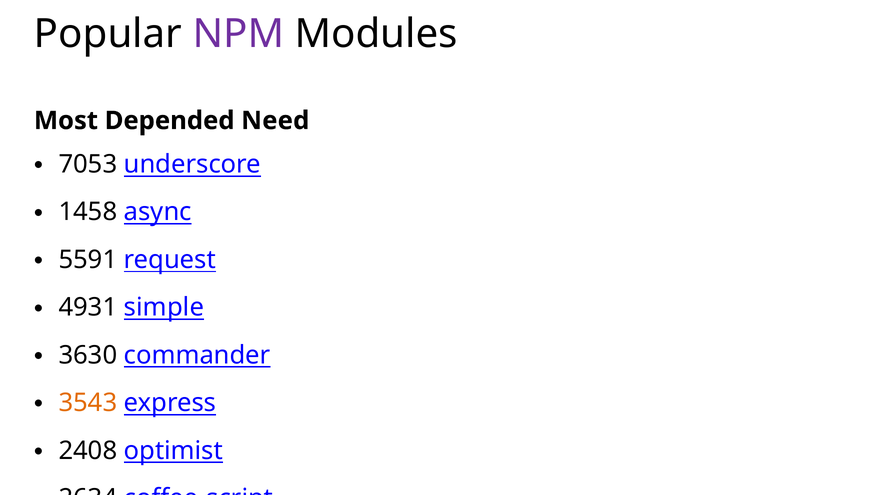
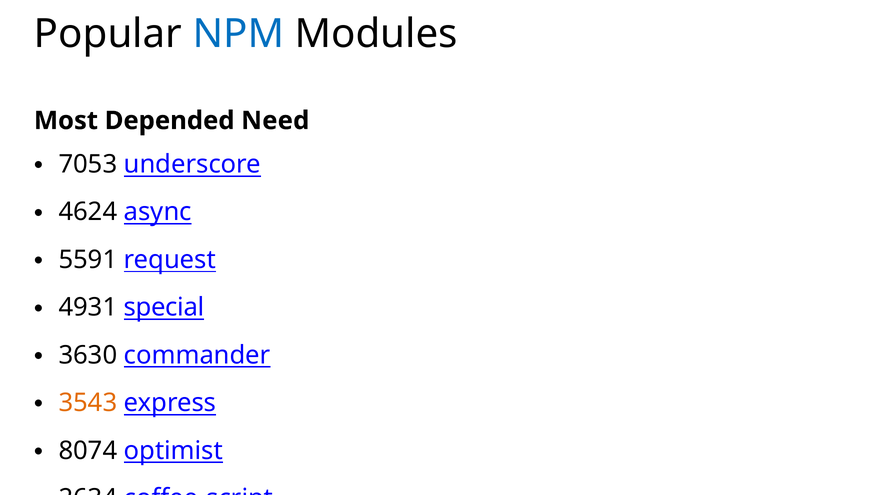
NPM colour: purple -> blue (238, 34)
1458: 1458 -> 4624 (88, 212)
simple: simple -> special (164, 307)
2408: 2408 -> 8074 (88, 451)
